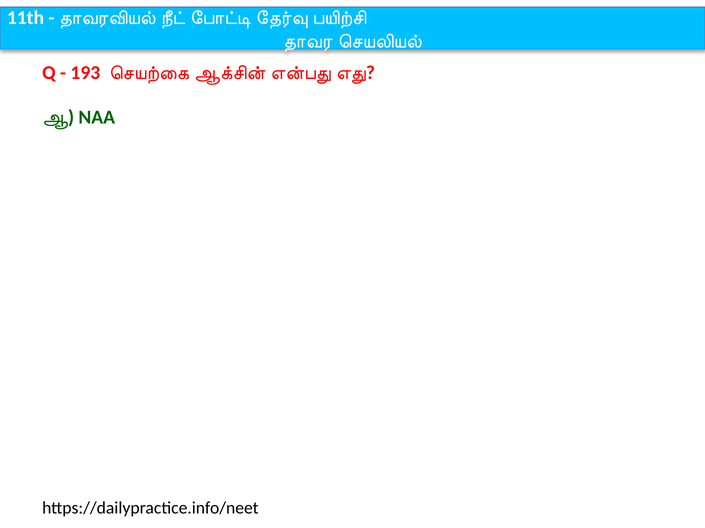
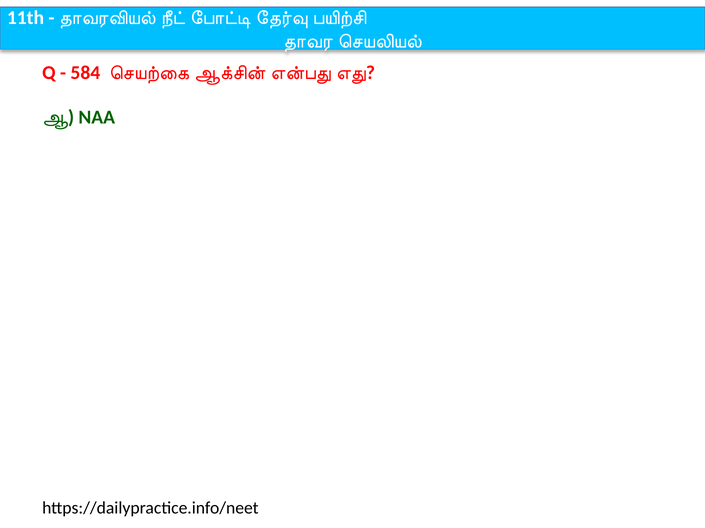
193: 193 -> 584 (85, 73)
